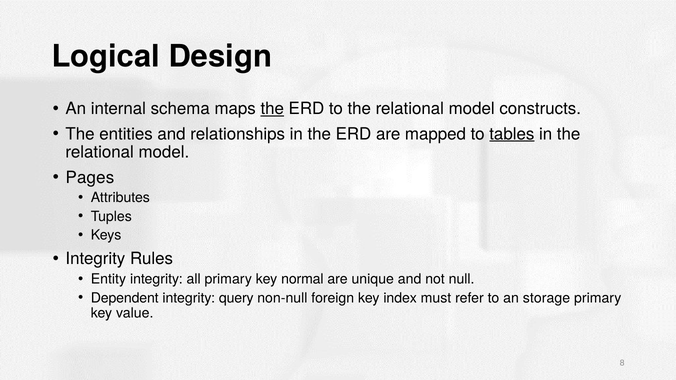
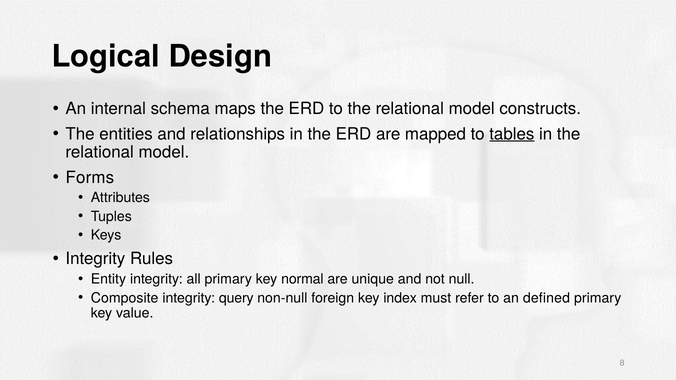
the underline: present -> none (272, 109)
Pages: Pages -> Forms (90, 178)
Dependent: Dependent -> Composite (125, 298)
storage: storage -> defined (546, 298)
